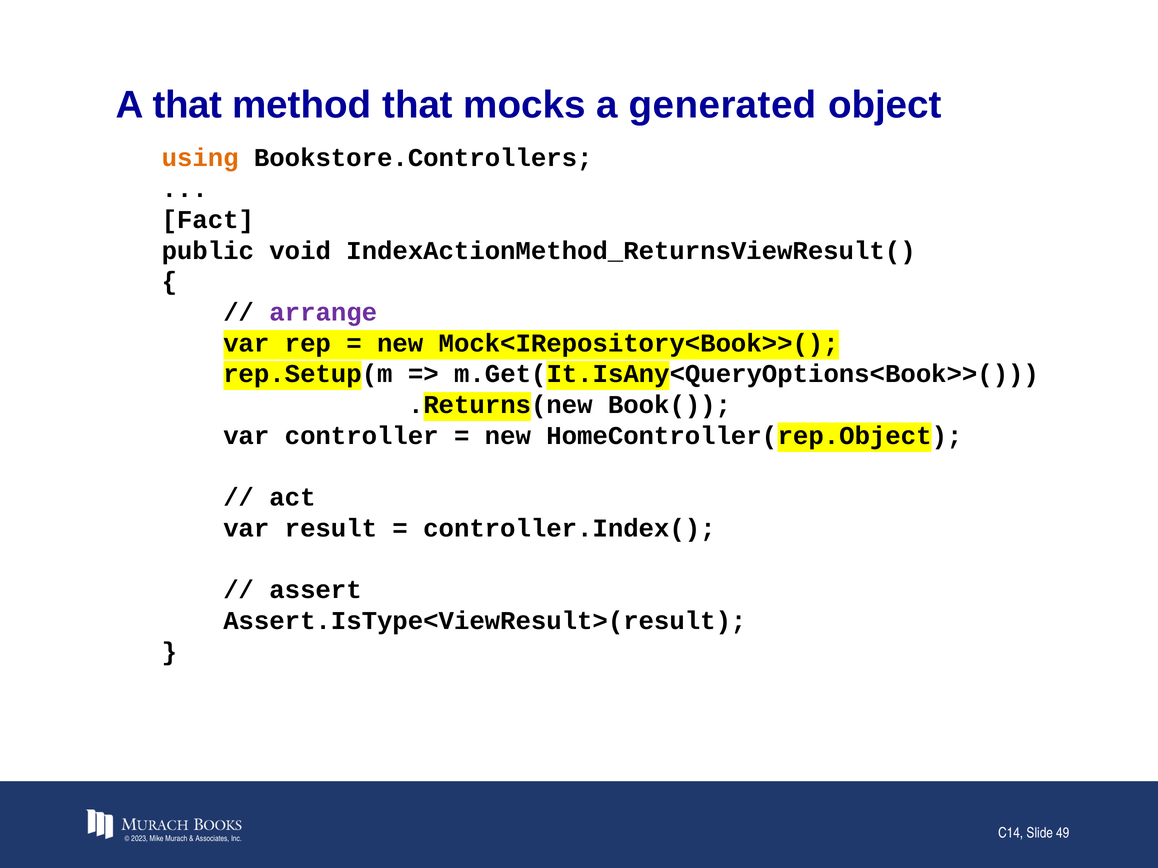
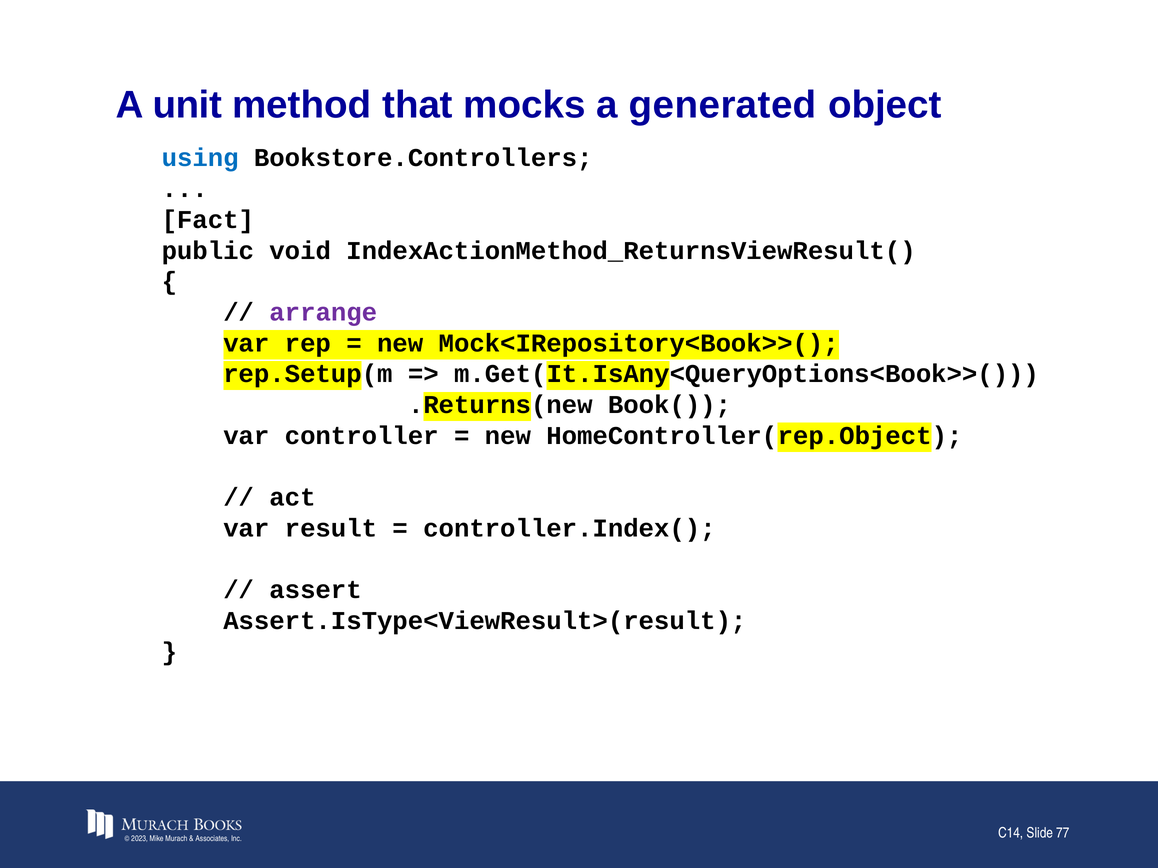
A that: that -> unit (187, 105)
using colour: orange -> blue (200, 158)
49: 49 -> 77 (1063, 833)
